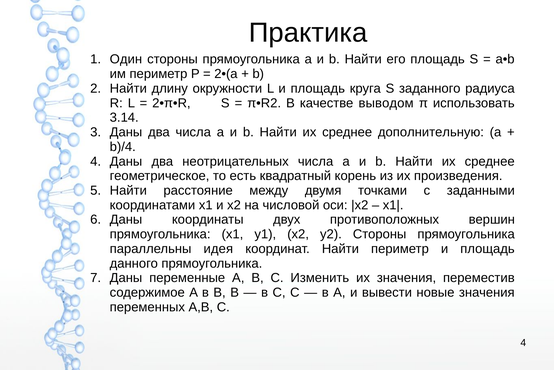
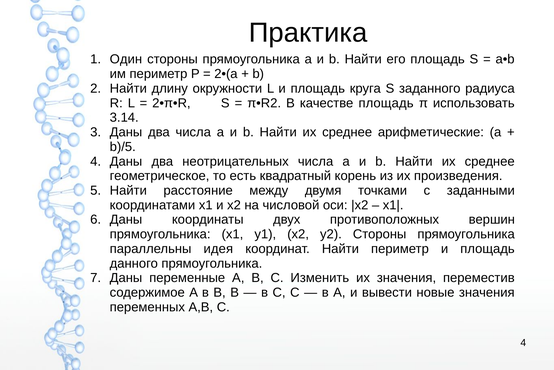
качестве выводом: выводом -> площадь (386, 103)
дополнительную: дополнительную -> арифметические (431, 132)
b)/4: b)/4 -> b)/5 (123, 147)
